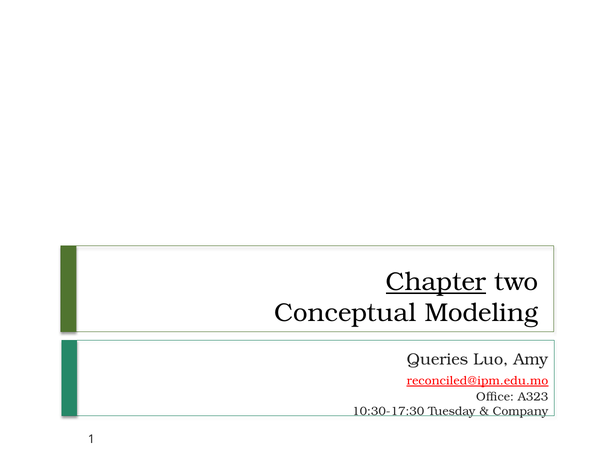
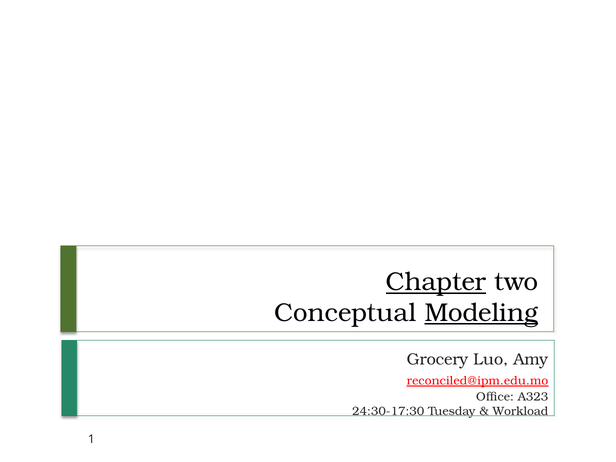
Modeling underline: none -> present (481, 313)
Queries: Queries -> Grocery (437, 359)
10:30-17:30: 10:30-17:30 -> 24:30-17:30 (388, 411)
Company: Company -> Workload (520, 411)
